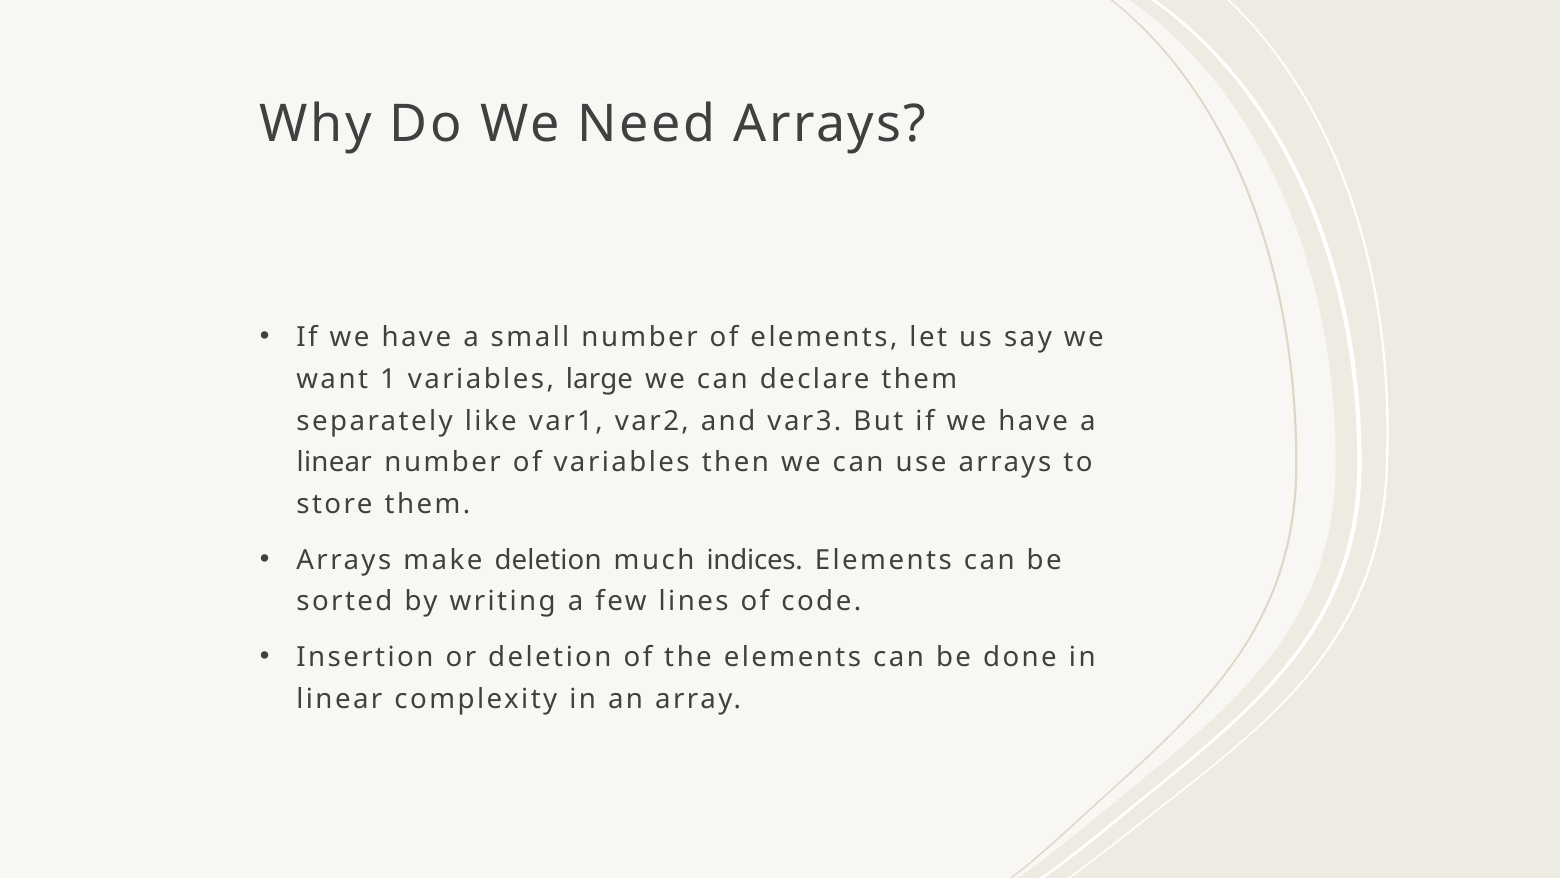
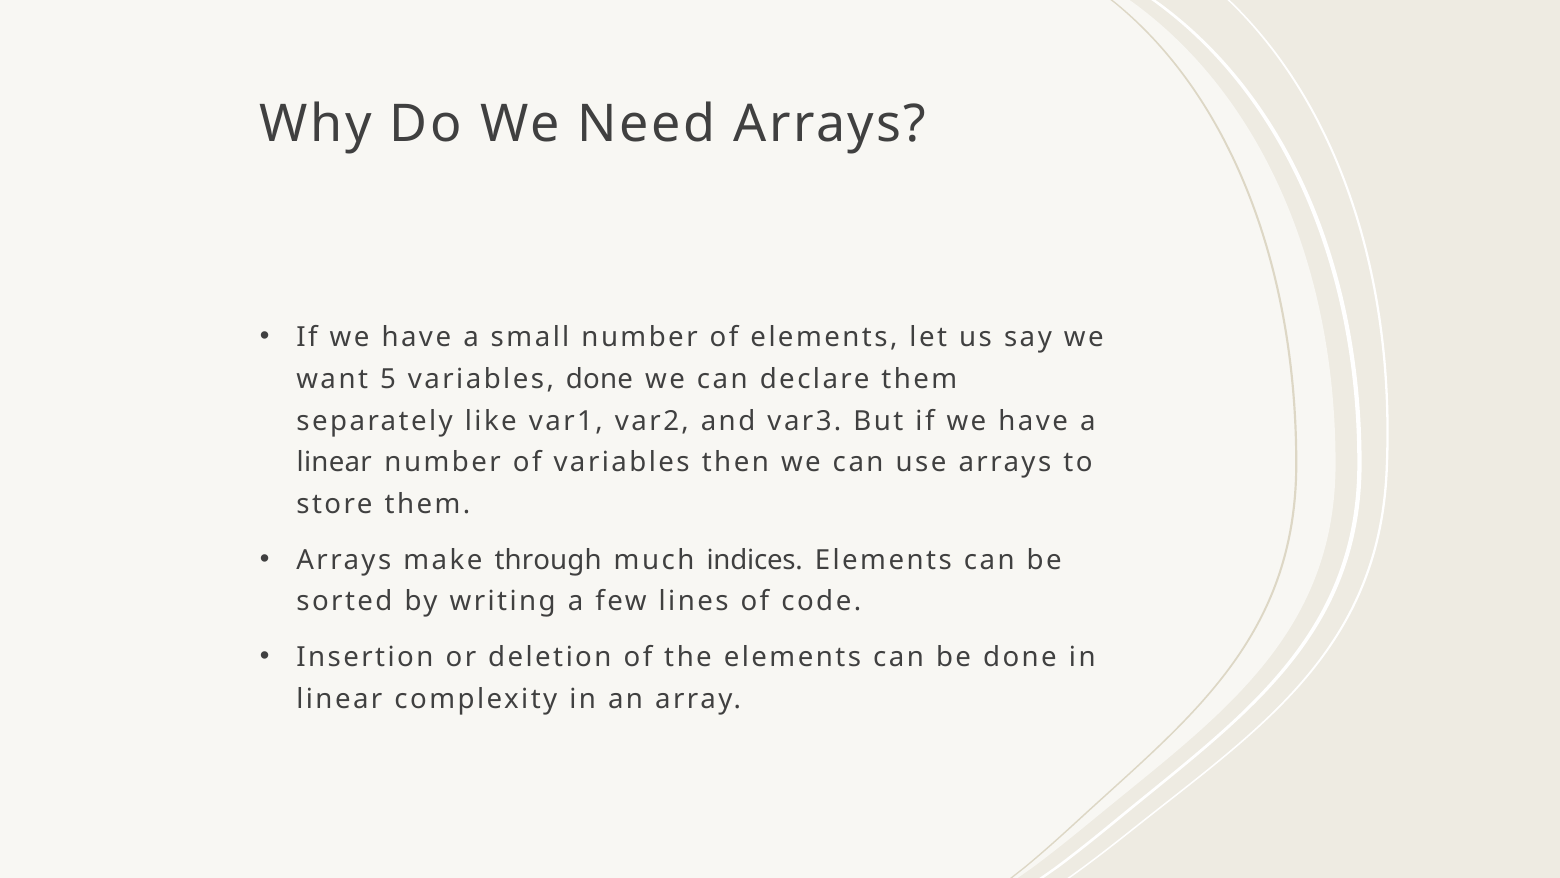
1: 1 -> 5 (388, 379)
variables large: large -> done (599, 379)
make deletion: deletion -> through (548, 560)
